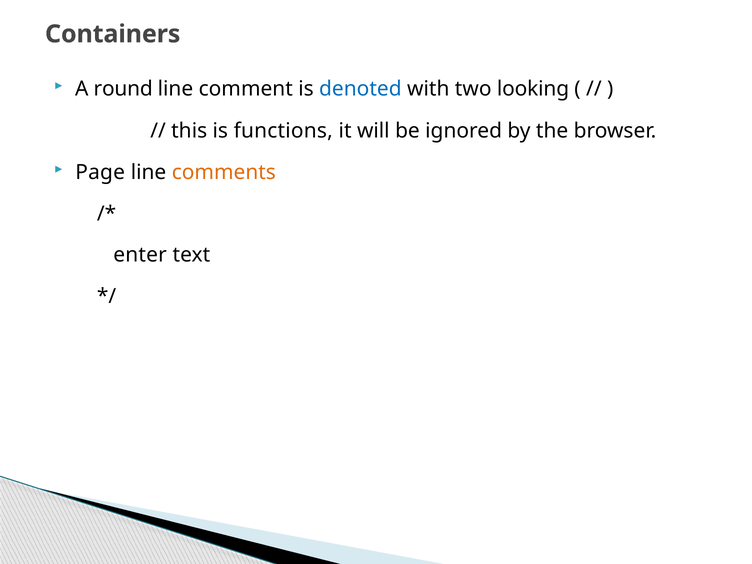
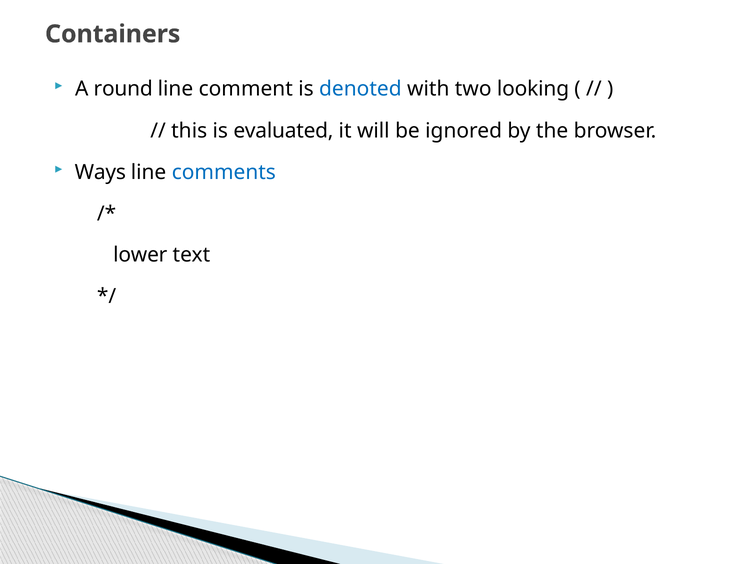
functions: functions -> evaluated (283, 131)
Page: Page -> Ways (100, 173)
comments colour: orange -> blue (224, 173)
enter: enter -> lower (140, 255)
